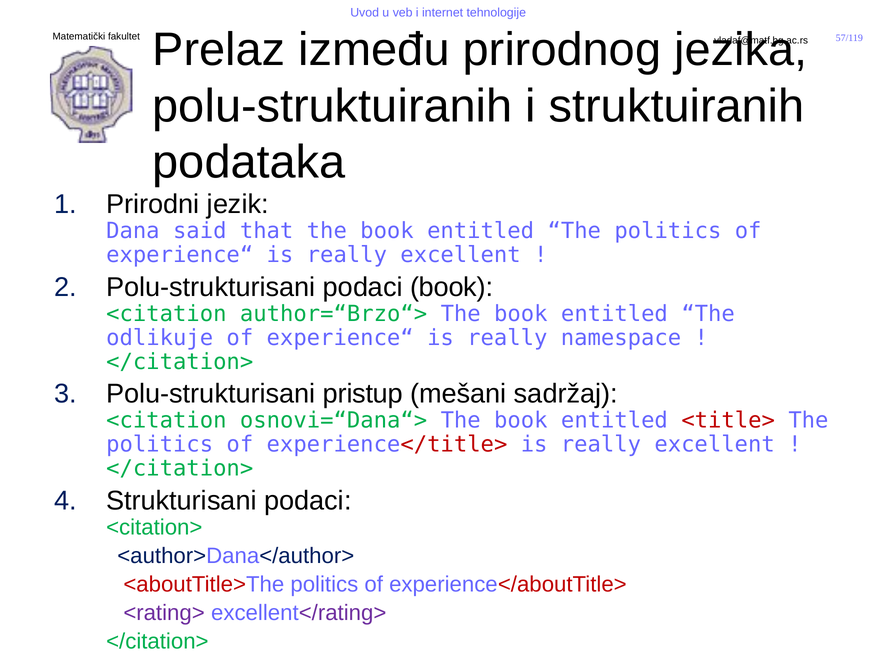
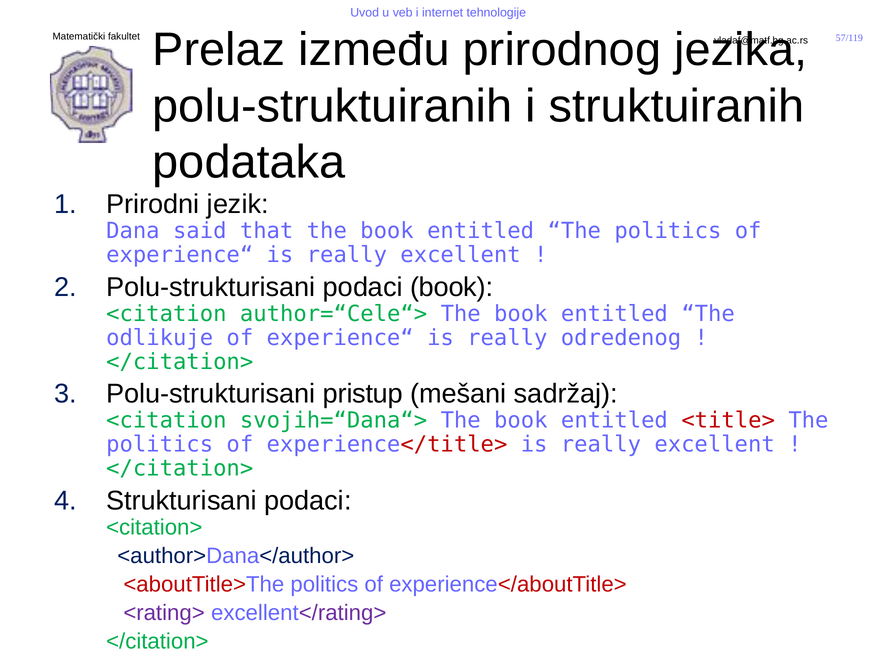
author=“Brzo“>: author=“Brzo“> -> author=“Cele“> (334, 314)
namespace: namespace -> odredenog (621, 338)
osnovi=“Dana“>: osnovi=“Dana“> -> svojih=“Dana“> (334, 420)
